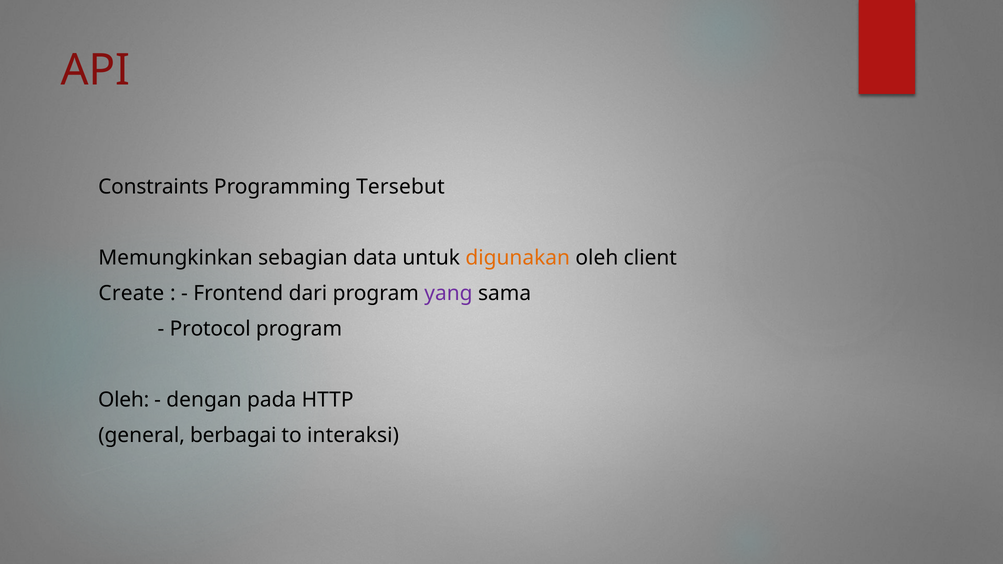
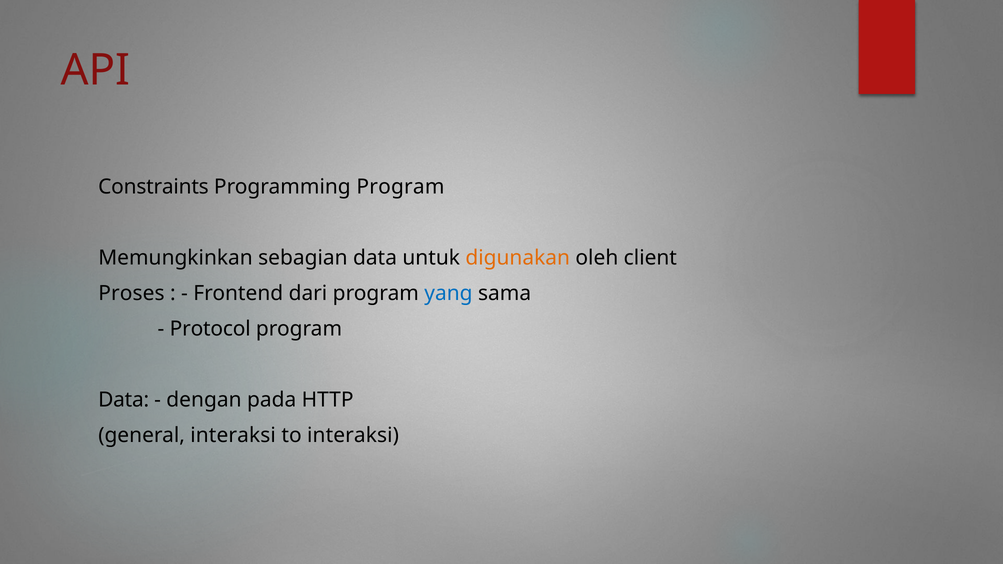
Programming Tersebut: Tersebut -> Program (400, 187)
Create: Create -> Proses (131, 293)
yang colour: purple -> blue (448, 293)
Oleh: Oleh -> Data (124, 400)
general berbagai: berbagai -> interaksi (233, 435)
